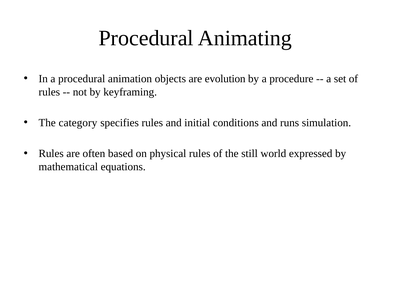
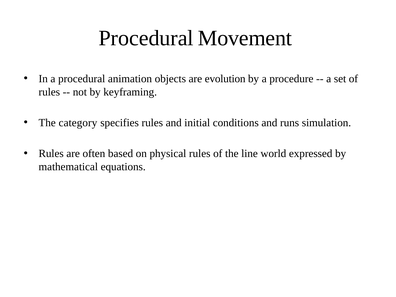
Animating: Animating -> Movement (245, 38)
still: still -> line (250, 154)
